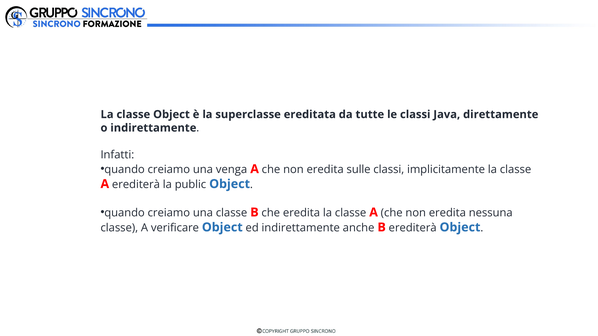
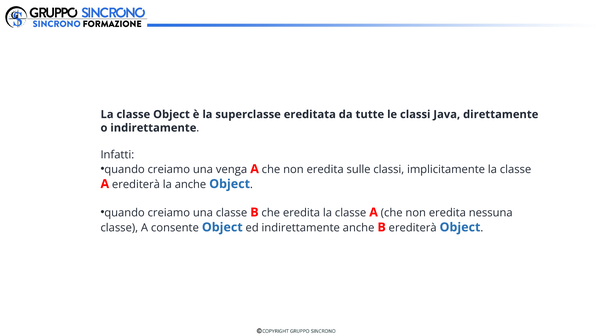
la public: public -> anche (190, 185)
verificare: verificare -> consente (175, 228)
